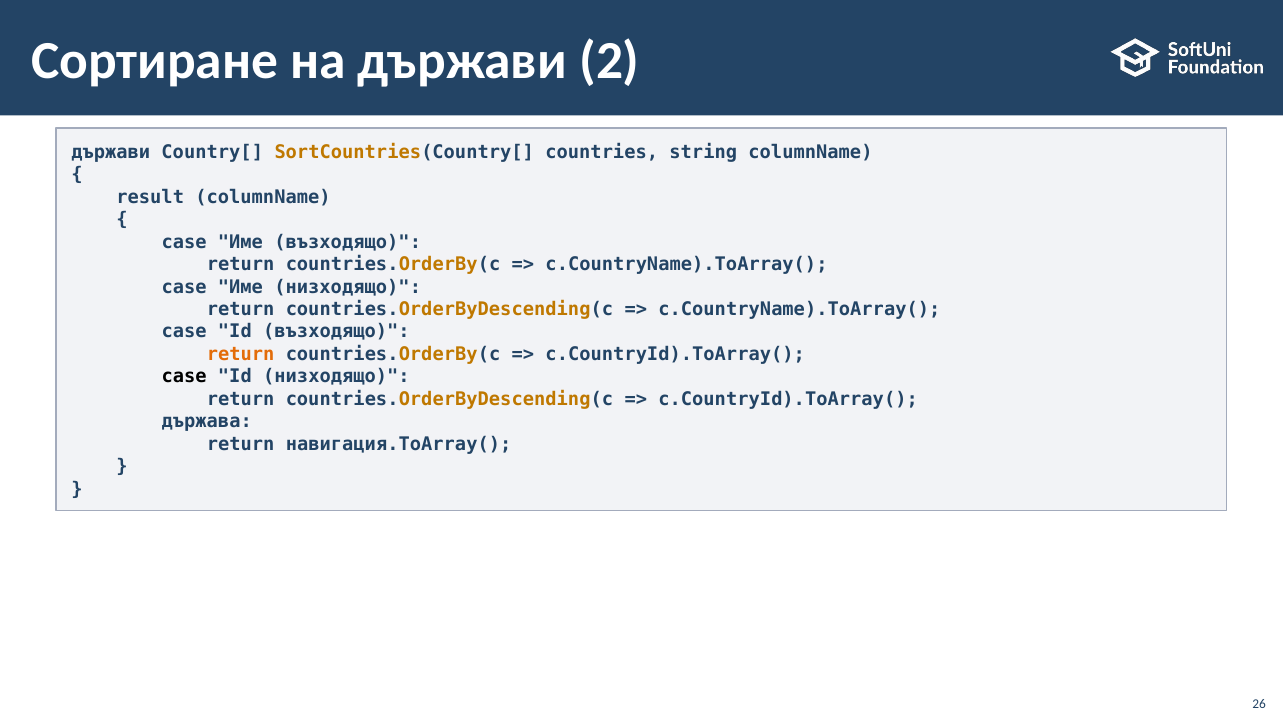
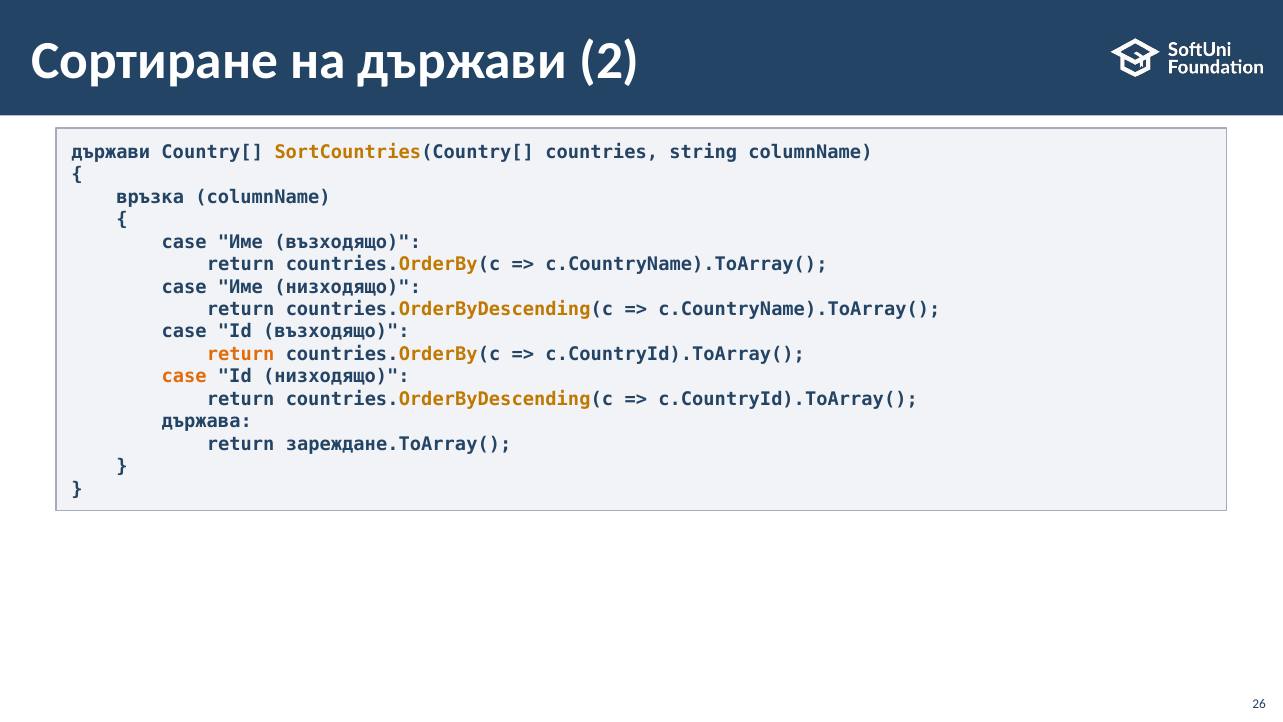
result: result -> връзка (150, 197)
case colour: black -> orange (184, 377)
навигация.ToArray(: навигация.ToArray( -> зареждане.ToArray( (399, 444)
